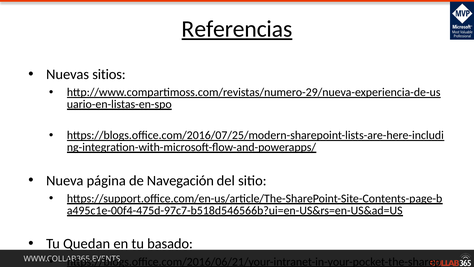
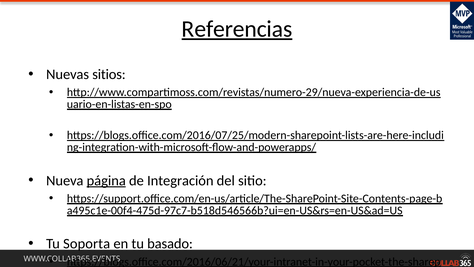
página underline: none -> present (106, 180)
Navegación: Navegación -> Integración (180, 180)
Quedan: Quedan -> Soporta (87, 243)
